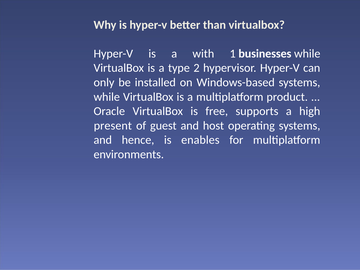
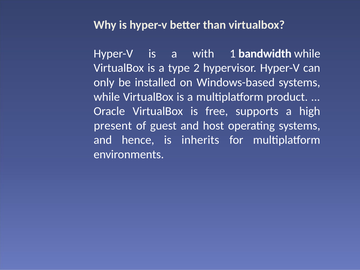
businesses: businesses -> bandwidth (265, 54)
enables: enables -> inherits (200, 140)
